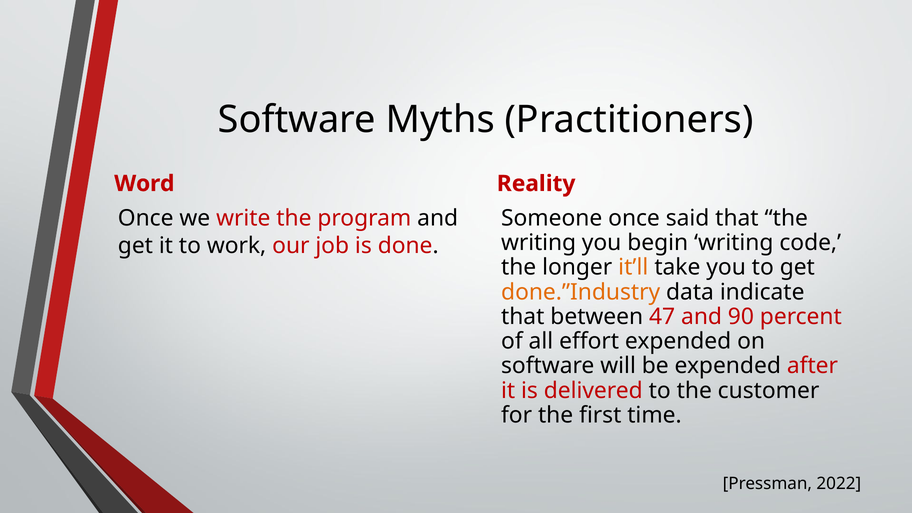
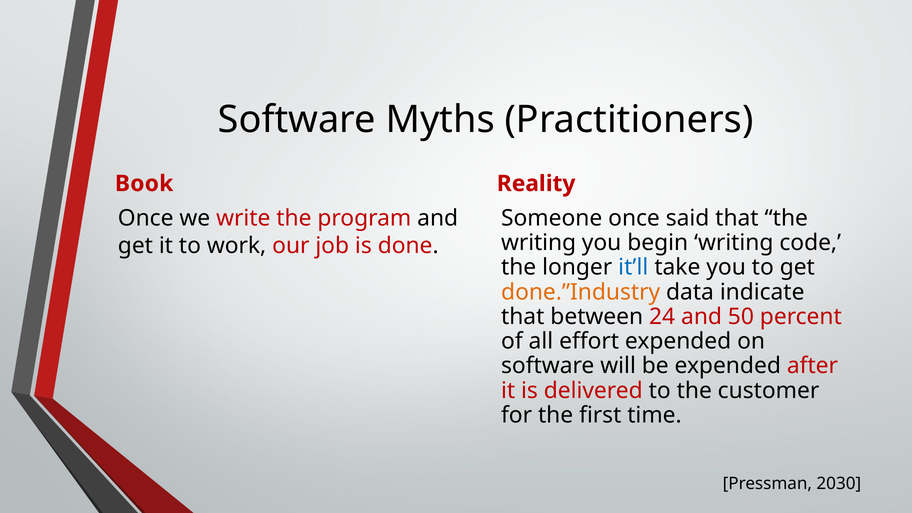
Word: Word -> Book (144, 184)
it’ll colour: orange -> blue (633, 267)
47: 47 -> 24 (662, 317)
90: 90 -> 50 (741, 317)
2022: 2022 -> 2030 (839, 483)
